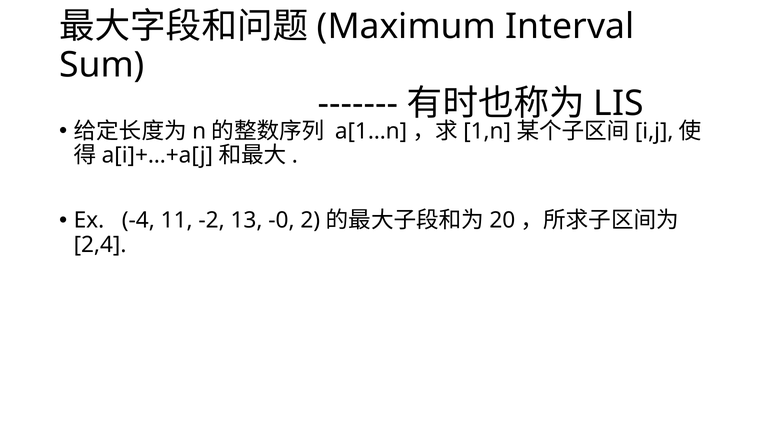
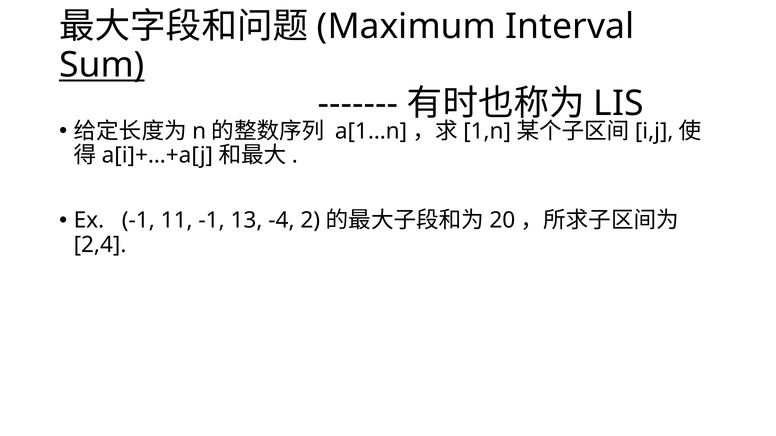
Sum underline: none -> present (102, 65)
Ex -4: -4 -> -1 (138, 221)
11 -2: -2 -> -1 (212, 221)
-0: -0 -> -4 (281, 221)
